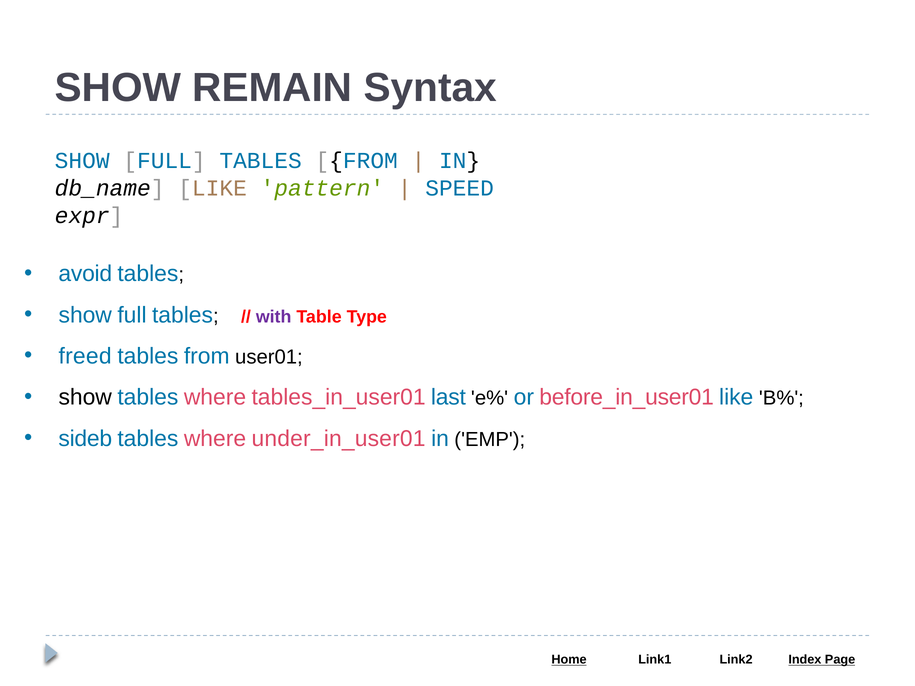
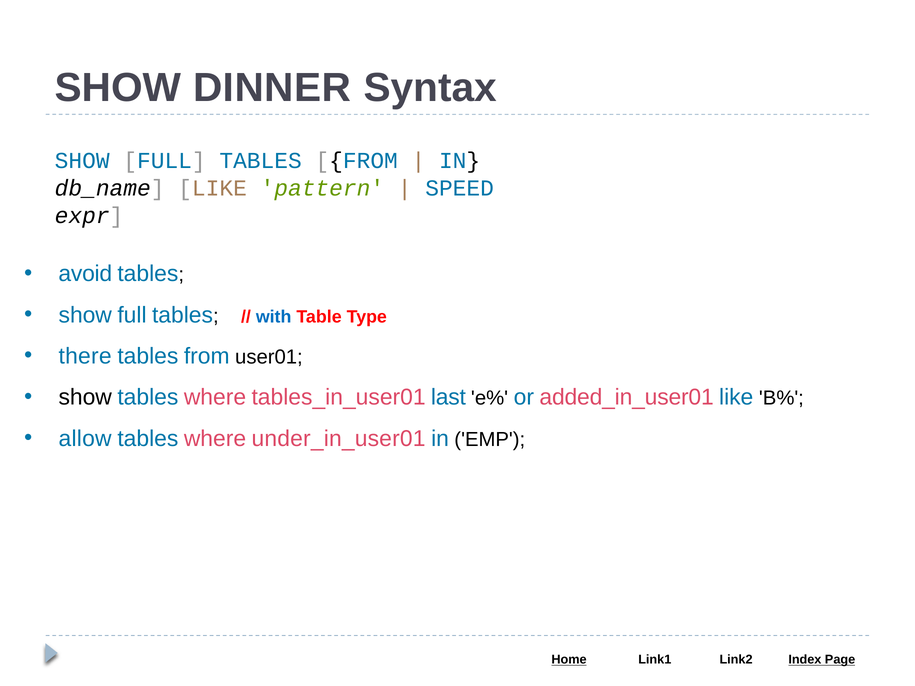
REMAIN: REMAIN -> DINNER (272, 88)
with colour: purple -> blue (274, 317)
freed: freed -> there (85, 356)
before_in_user01: before_in_user01 -> added_in_user01 (627, 397)
sideb: sideb -> allow (85, 439)
